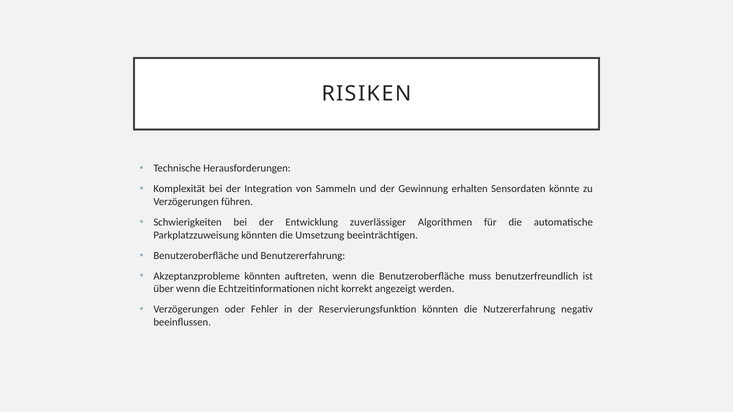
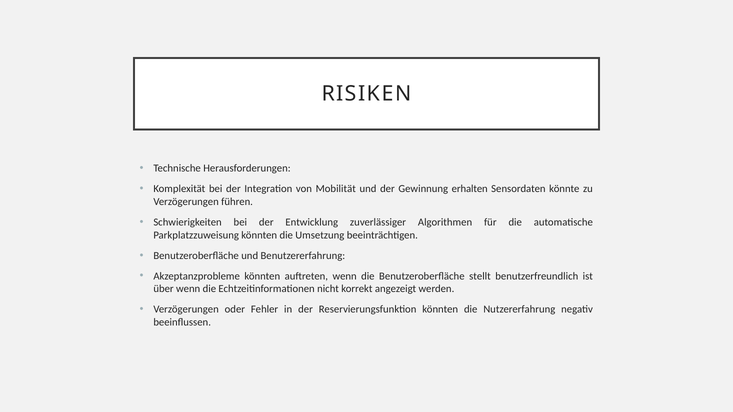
Sammeln: Sammeln -> Mobilität (336, 189)
muss: muss -> stellt (480, 276)
